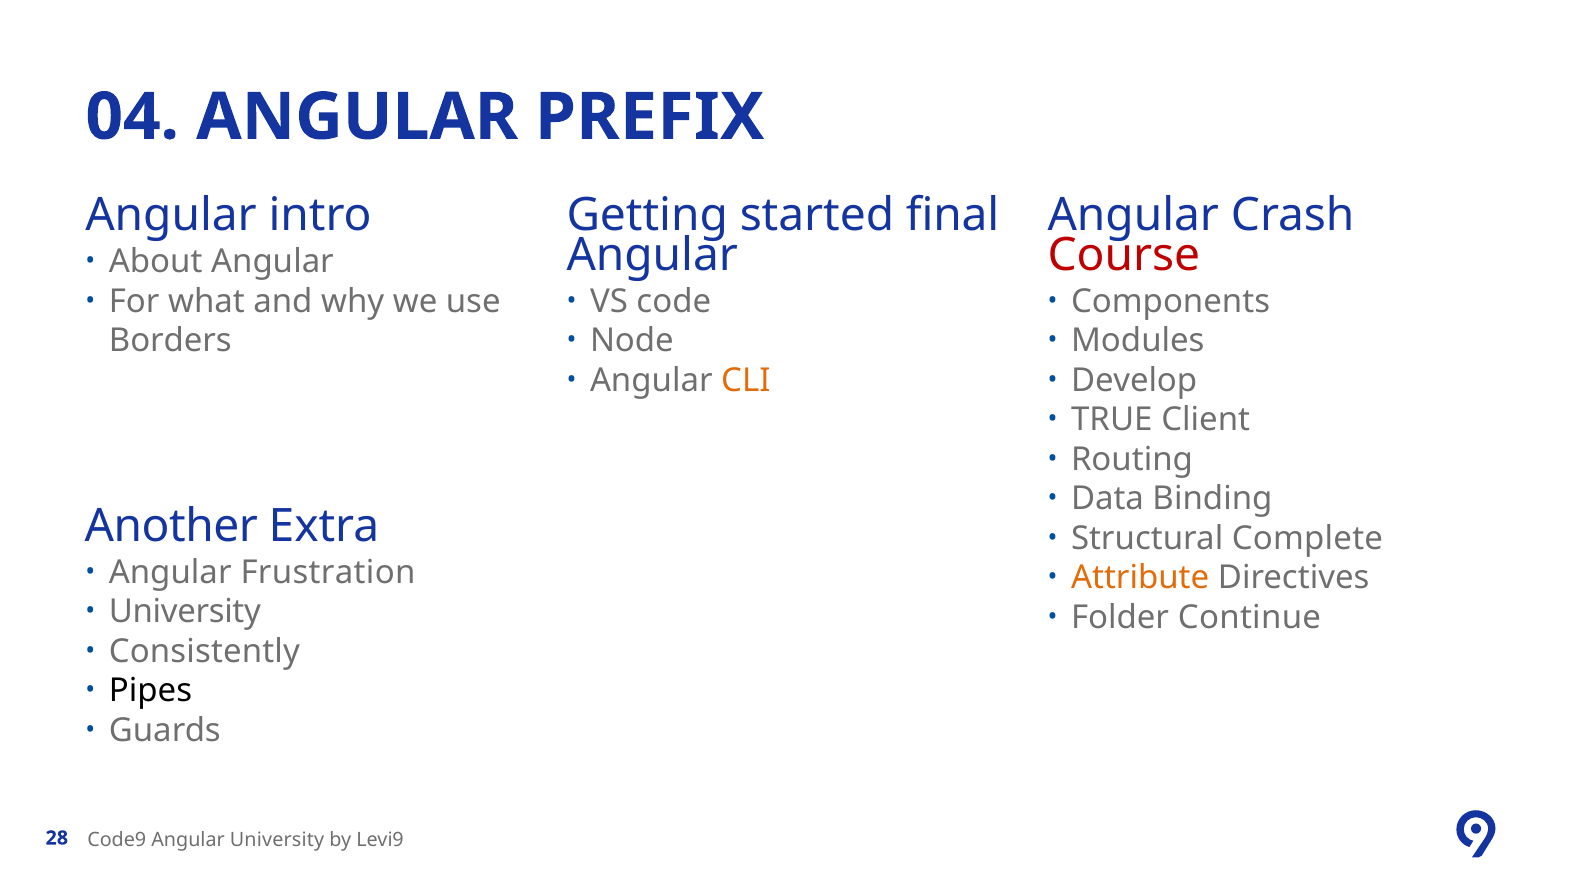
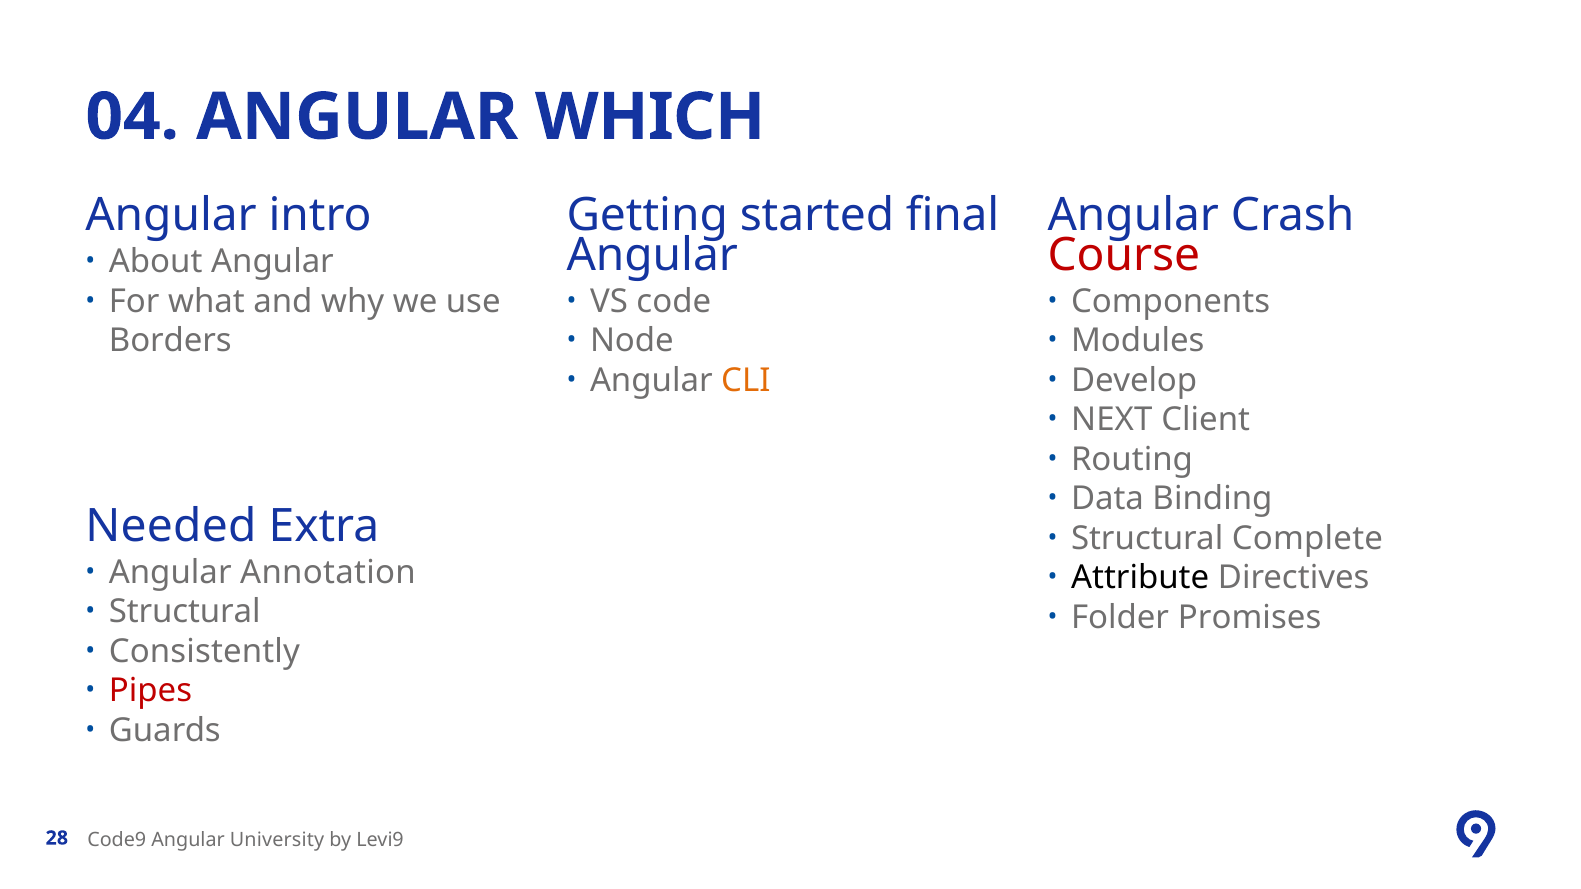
PREFIX: PREFIX -> WHICH (650, 117)
TRUE: TRUE -> NEXT (1112, 420)
Another: Another -> Needed (171, 526)
Frustration: Frustration -> Annotation (328, 573)
Attribute colour: orange -> black (1140, 578)
University: University -> Structural (185, 612)
Continue: Continue -> Promises (1250, 618)
Pipes colour: black -> red (150, 691)
